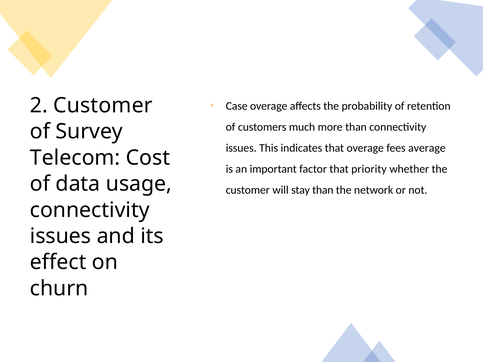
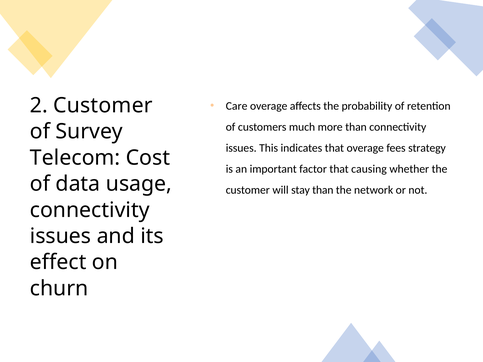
Case: Case -> Care (237, 106)
average: average -> strategy (427, 148)
priority: priority -> causing (369, 169)
